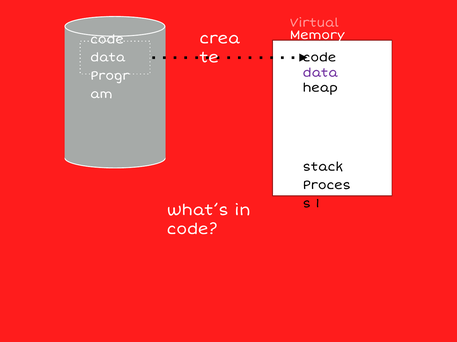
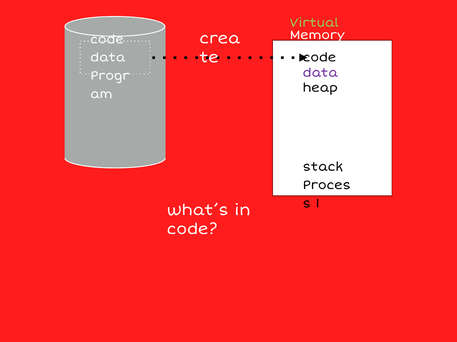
Virtual colour: pink -> light green (314, 23)
